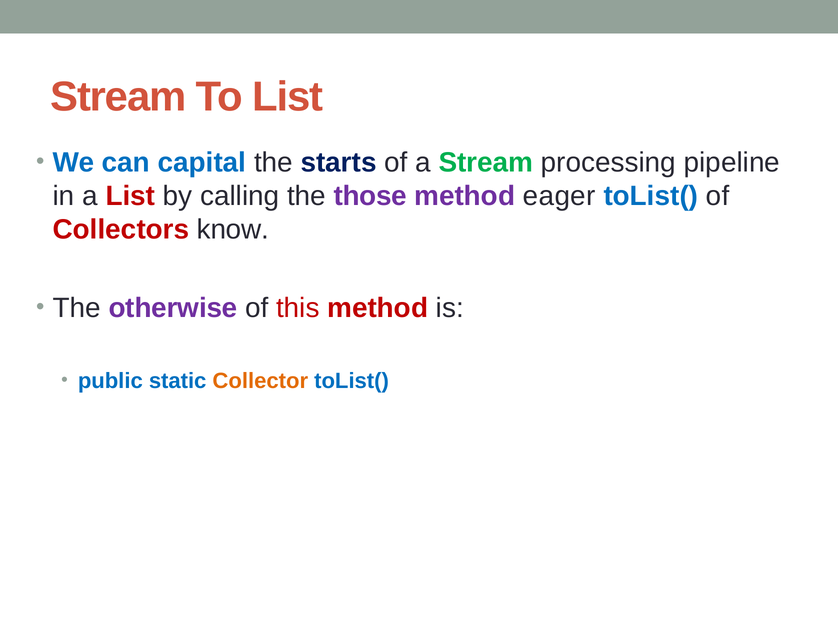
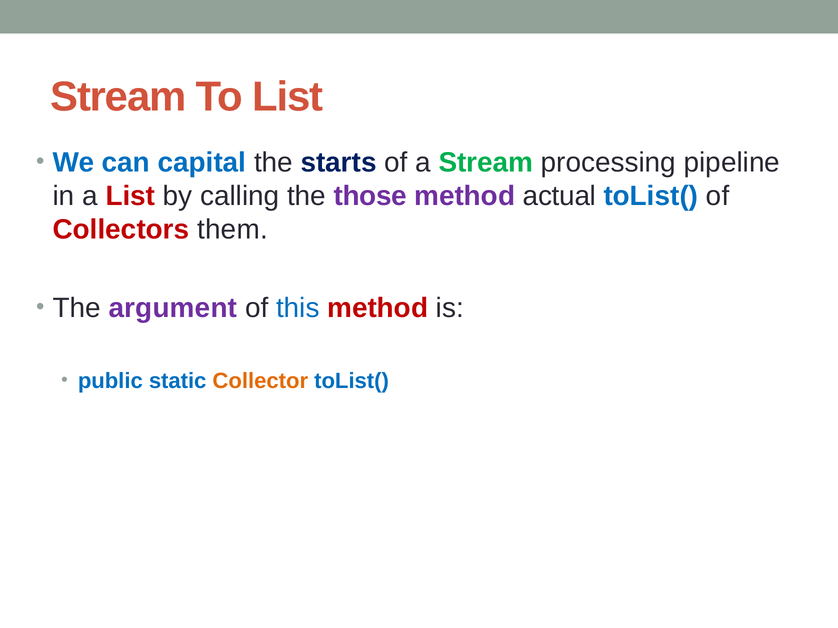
eager: eager -> actual (559, 196)
know: know -> them (233, 230)
otherwise: otherwise -> argument (173, 308)
this colour: red -> blue (298, 308)
